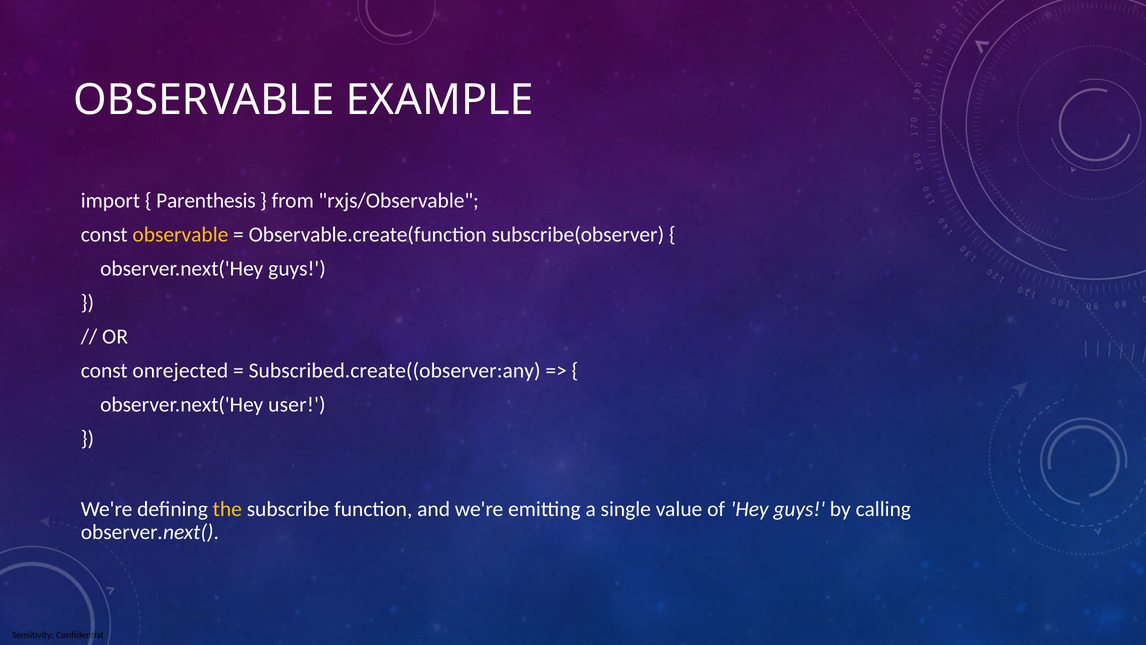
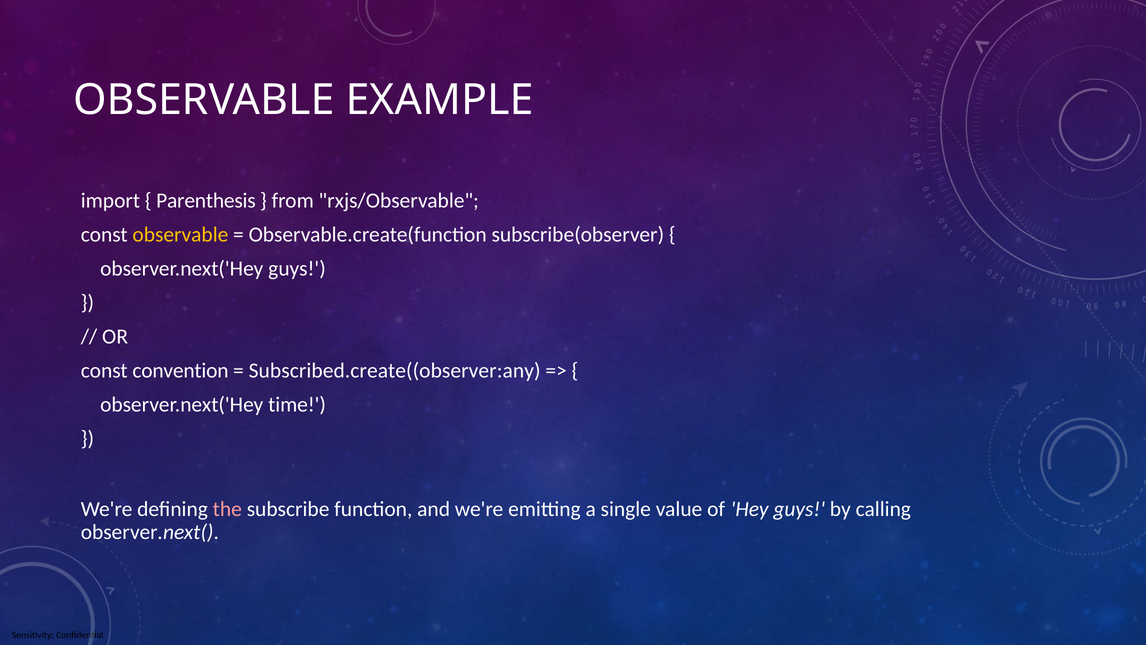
onrejected: onrejected -> convention (180, 370)
user: user -> time (297, 404)
the colour: yellow -> pink (227, 509)
